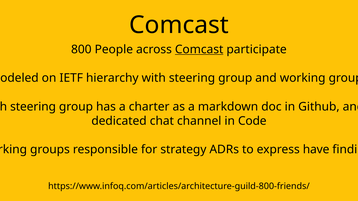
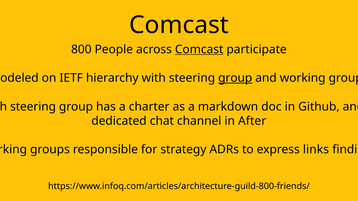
group underline: none -> present (235, 78)
Code: Code -> After (252, 121)
have: have -> links (316, 150)
